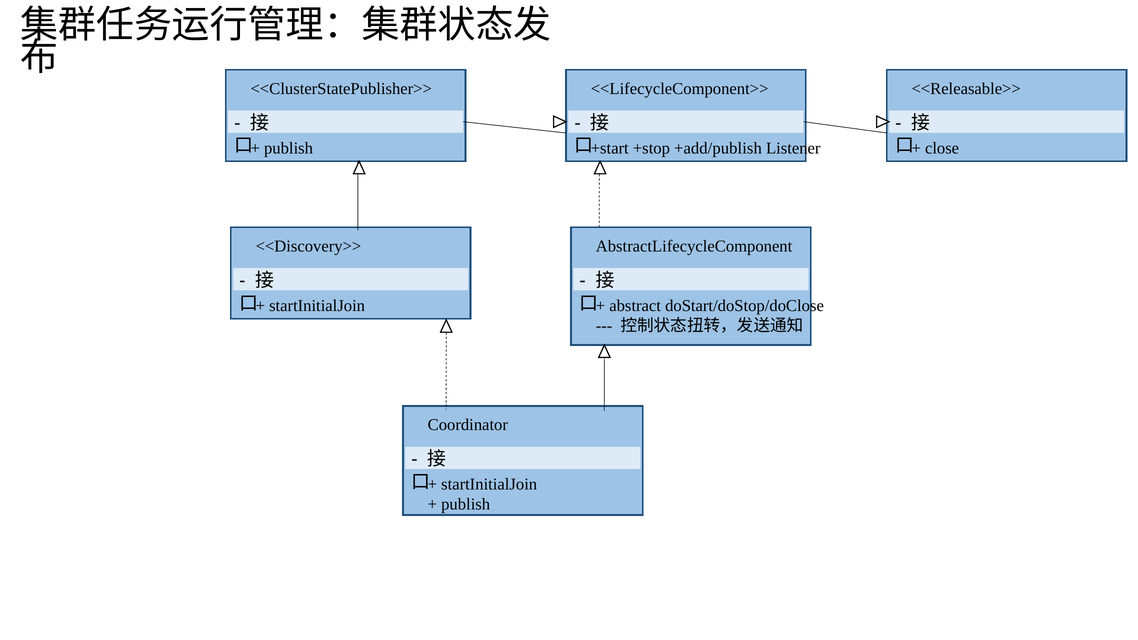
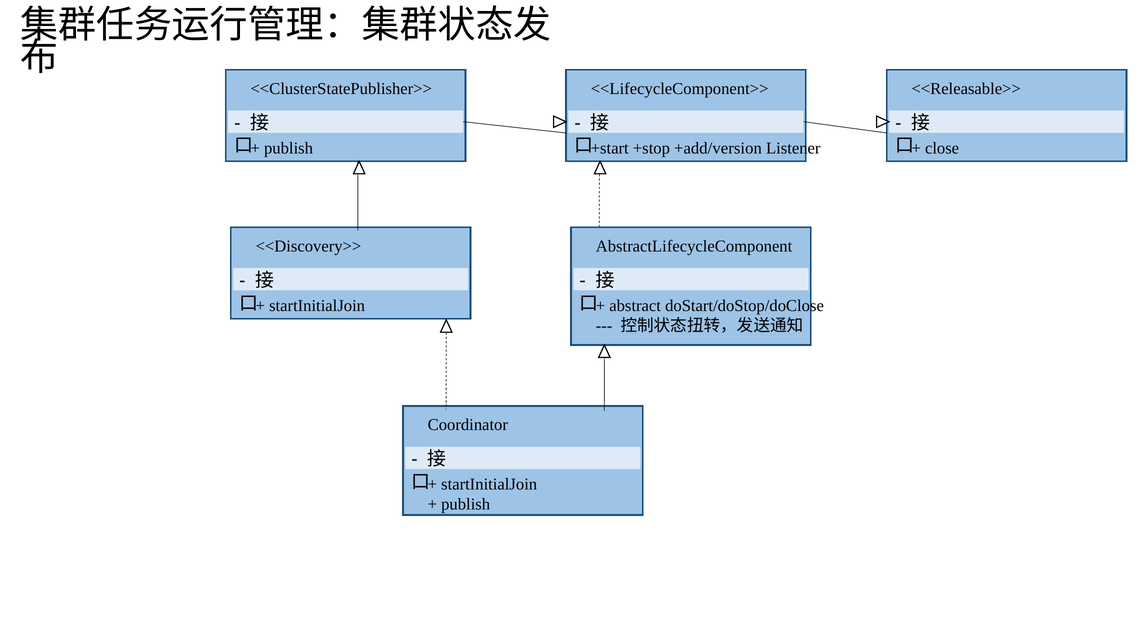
+add/publish: +add/publish -> +add/version (718, 148)
